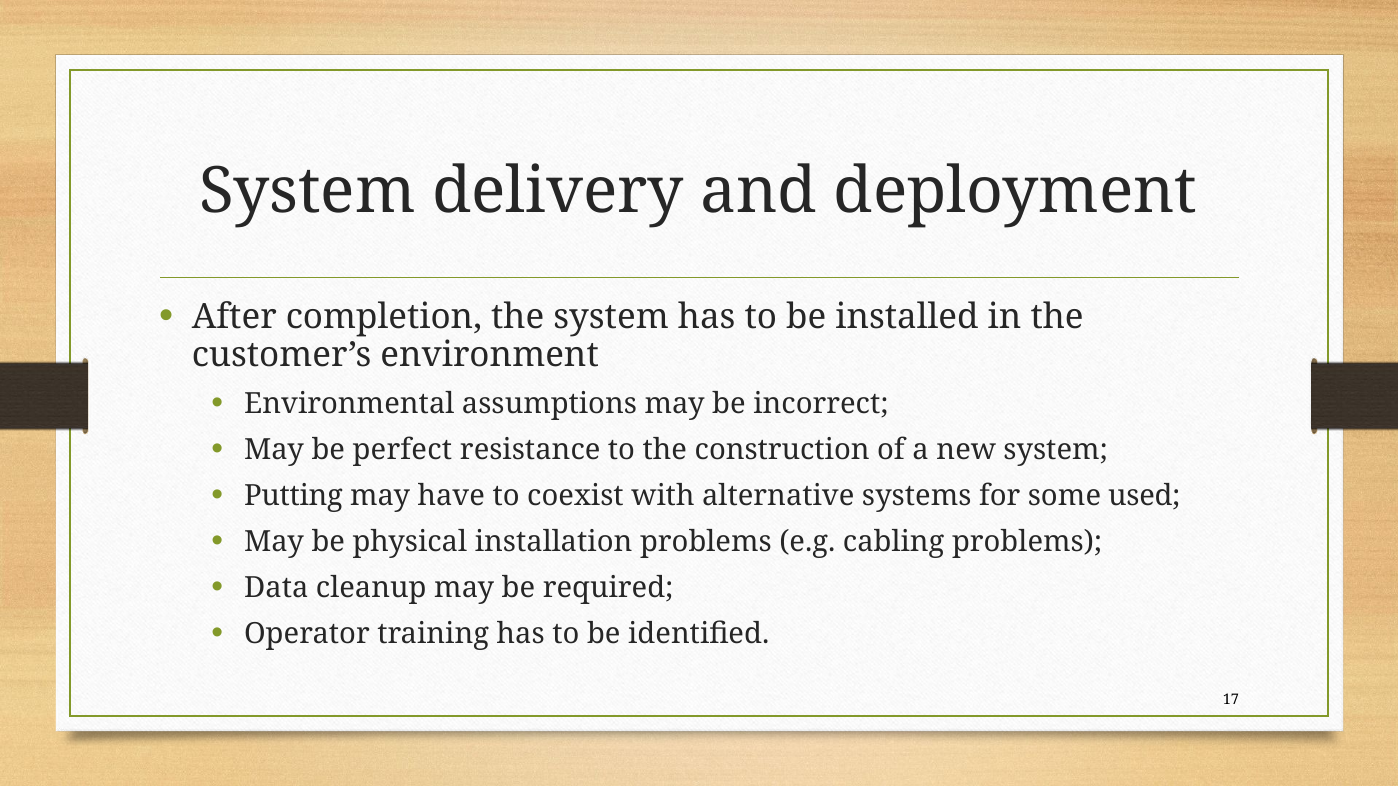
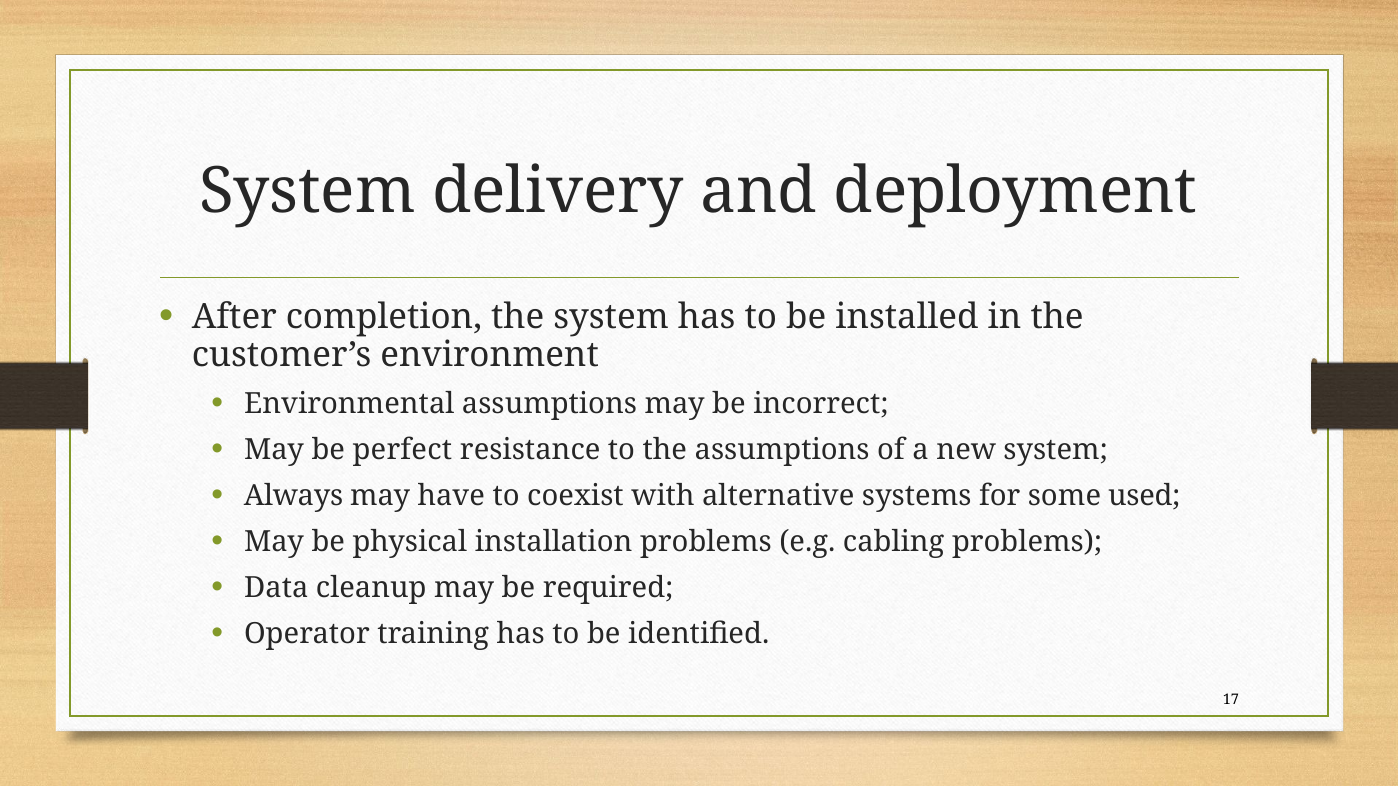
the construction: construction -> assumptions (782, 450)
Putting: Putting -> Always (294, 496)
